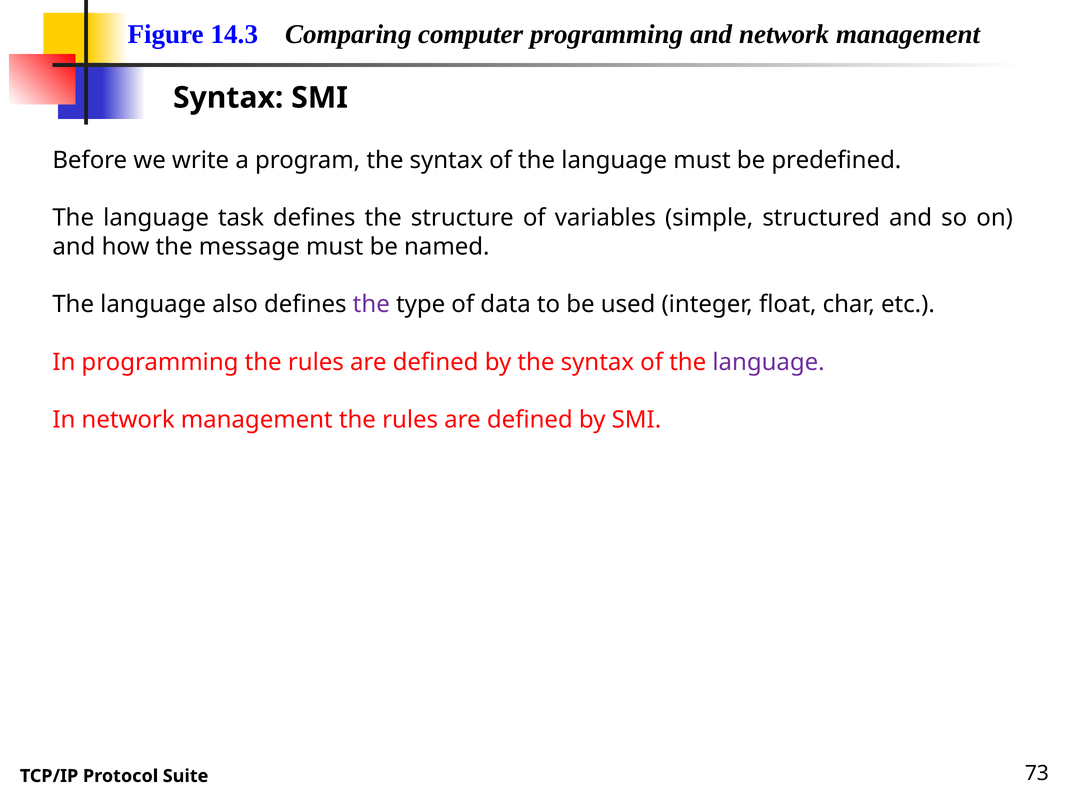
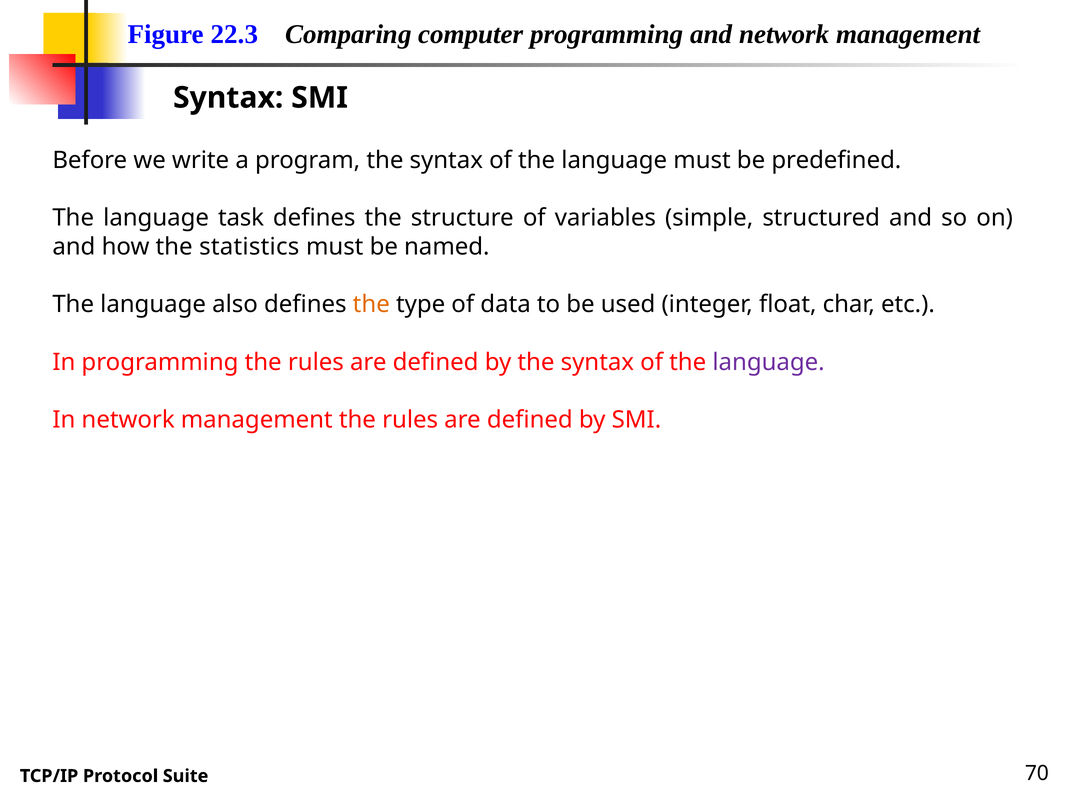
14.3: 14.3 -> 22.3 (234, 34)
message: message -> statistics (249, 247)
the colour: purple -> orange (371, 305)
73: 73 -> 70 (1037, 774)
